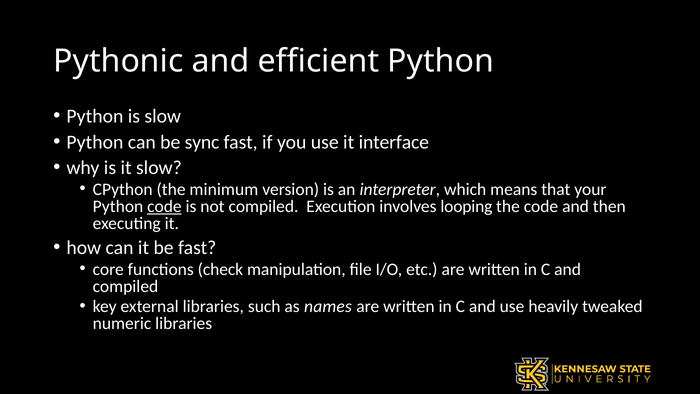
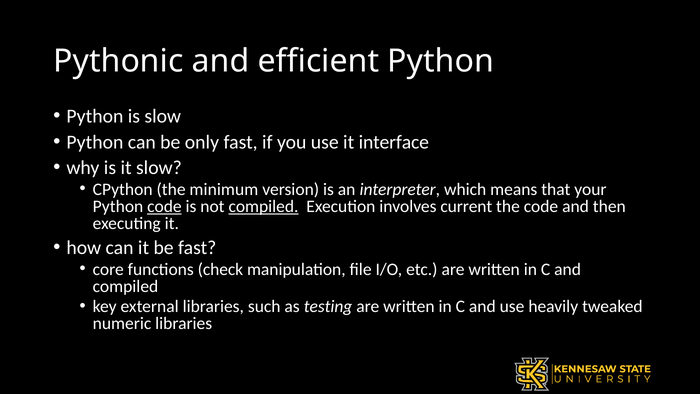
sync: sync -> only (202, 142)
compiled underline: none -> present (264, 206)
looping: looping -> current (466, 206)
names: names -> testing (328, 306)
